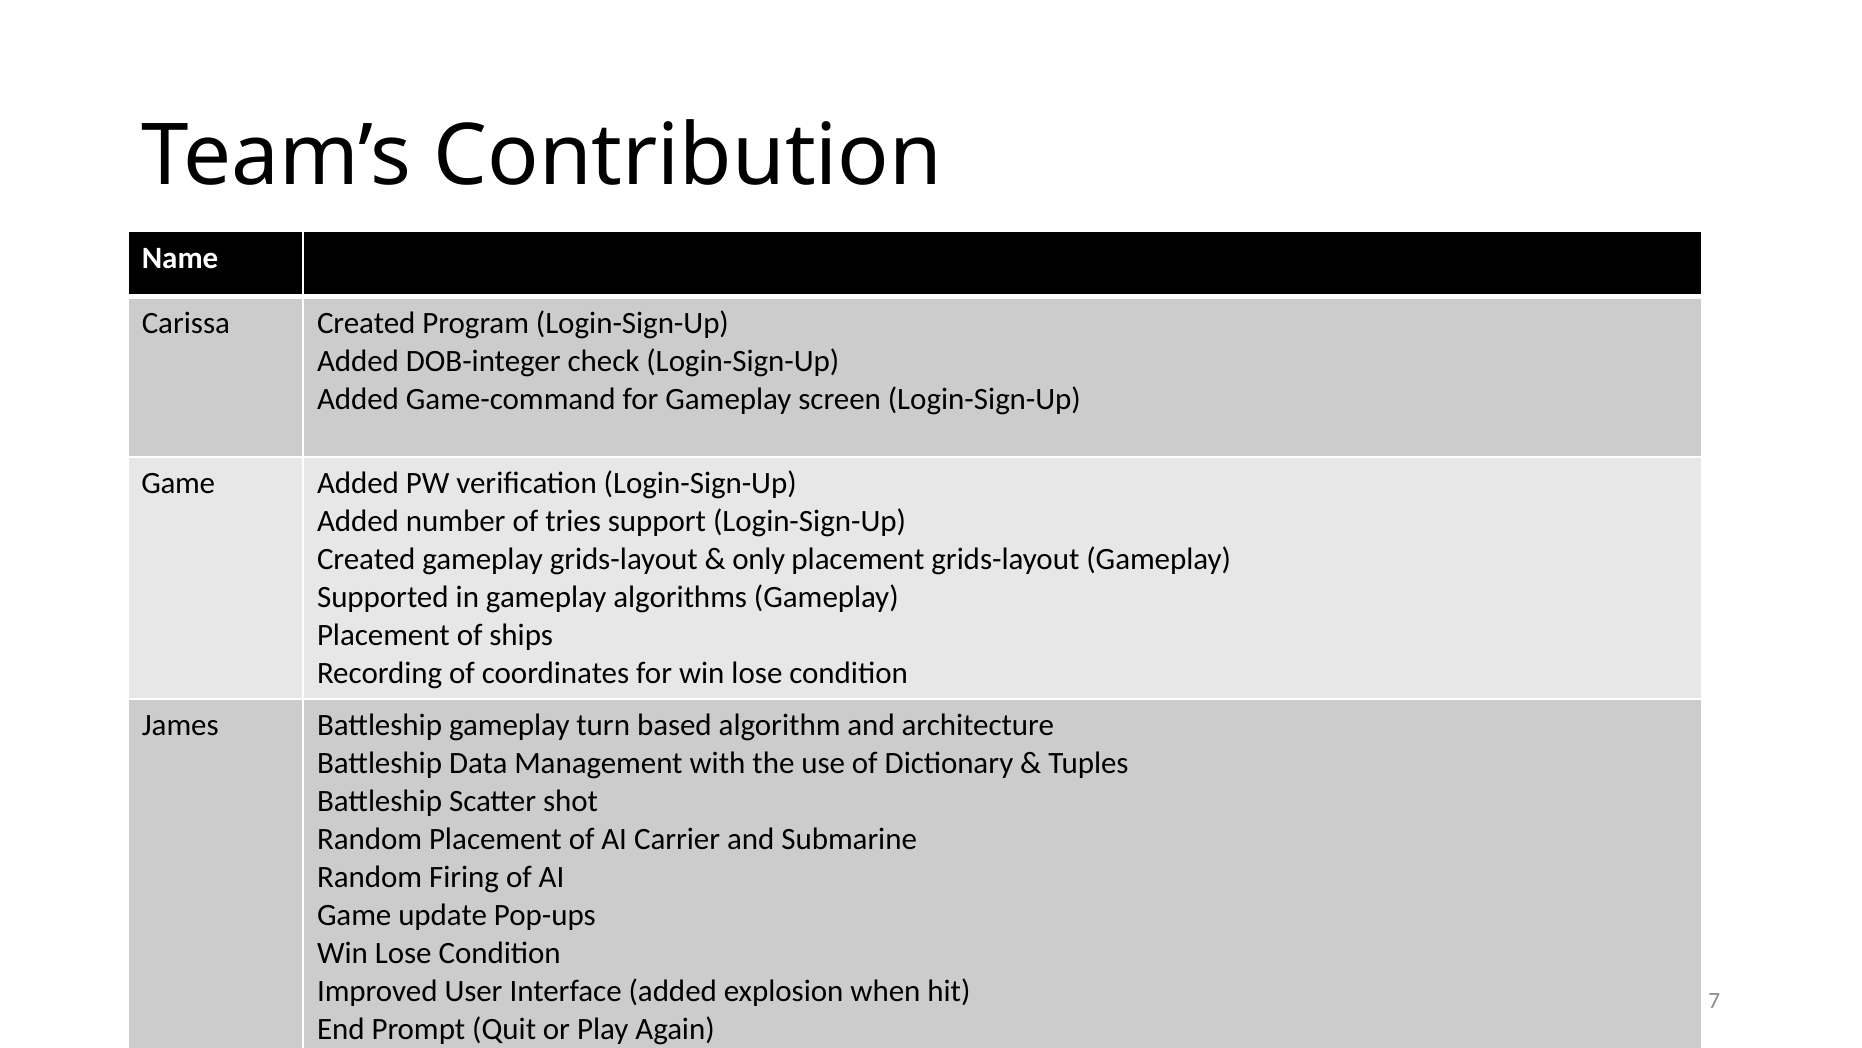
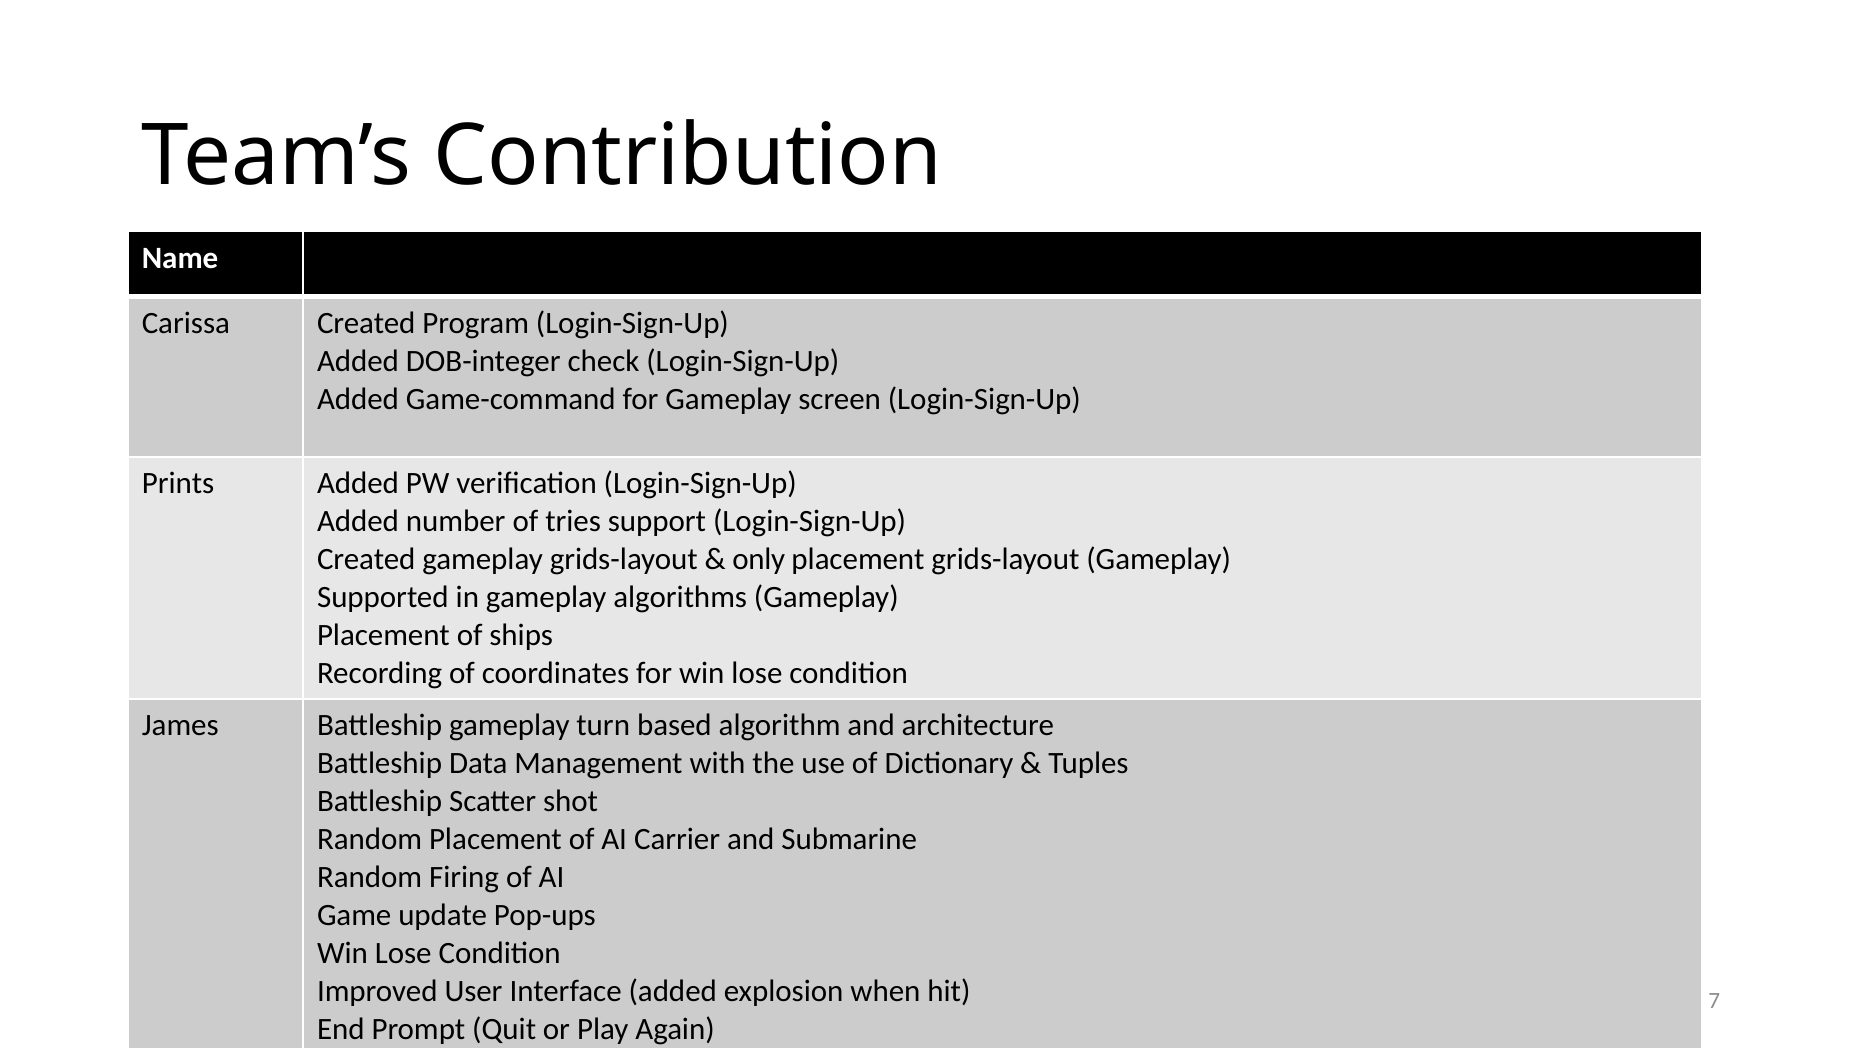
Game: Game -> Prints (178, 483)
